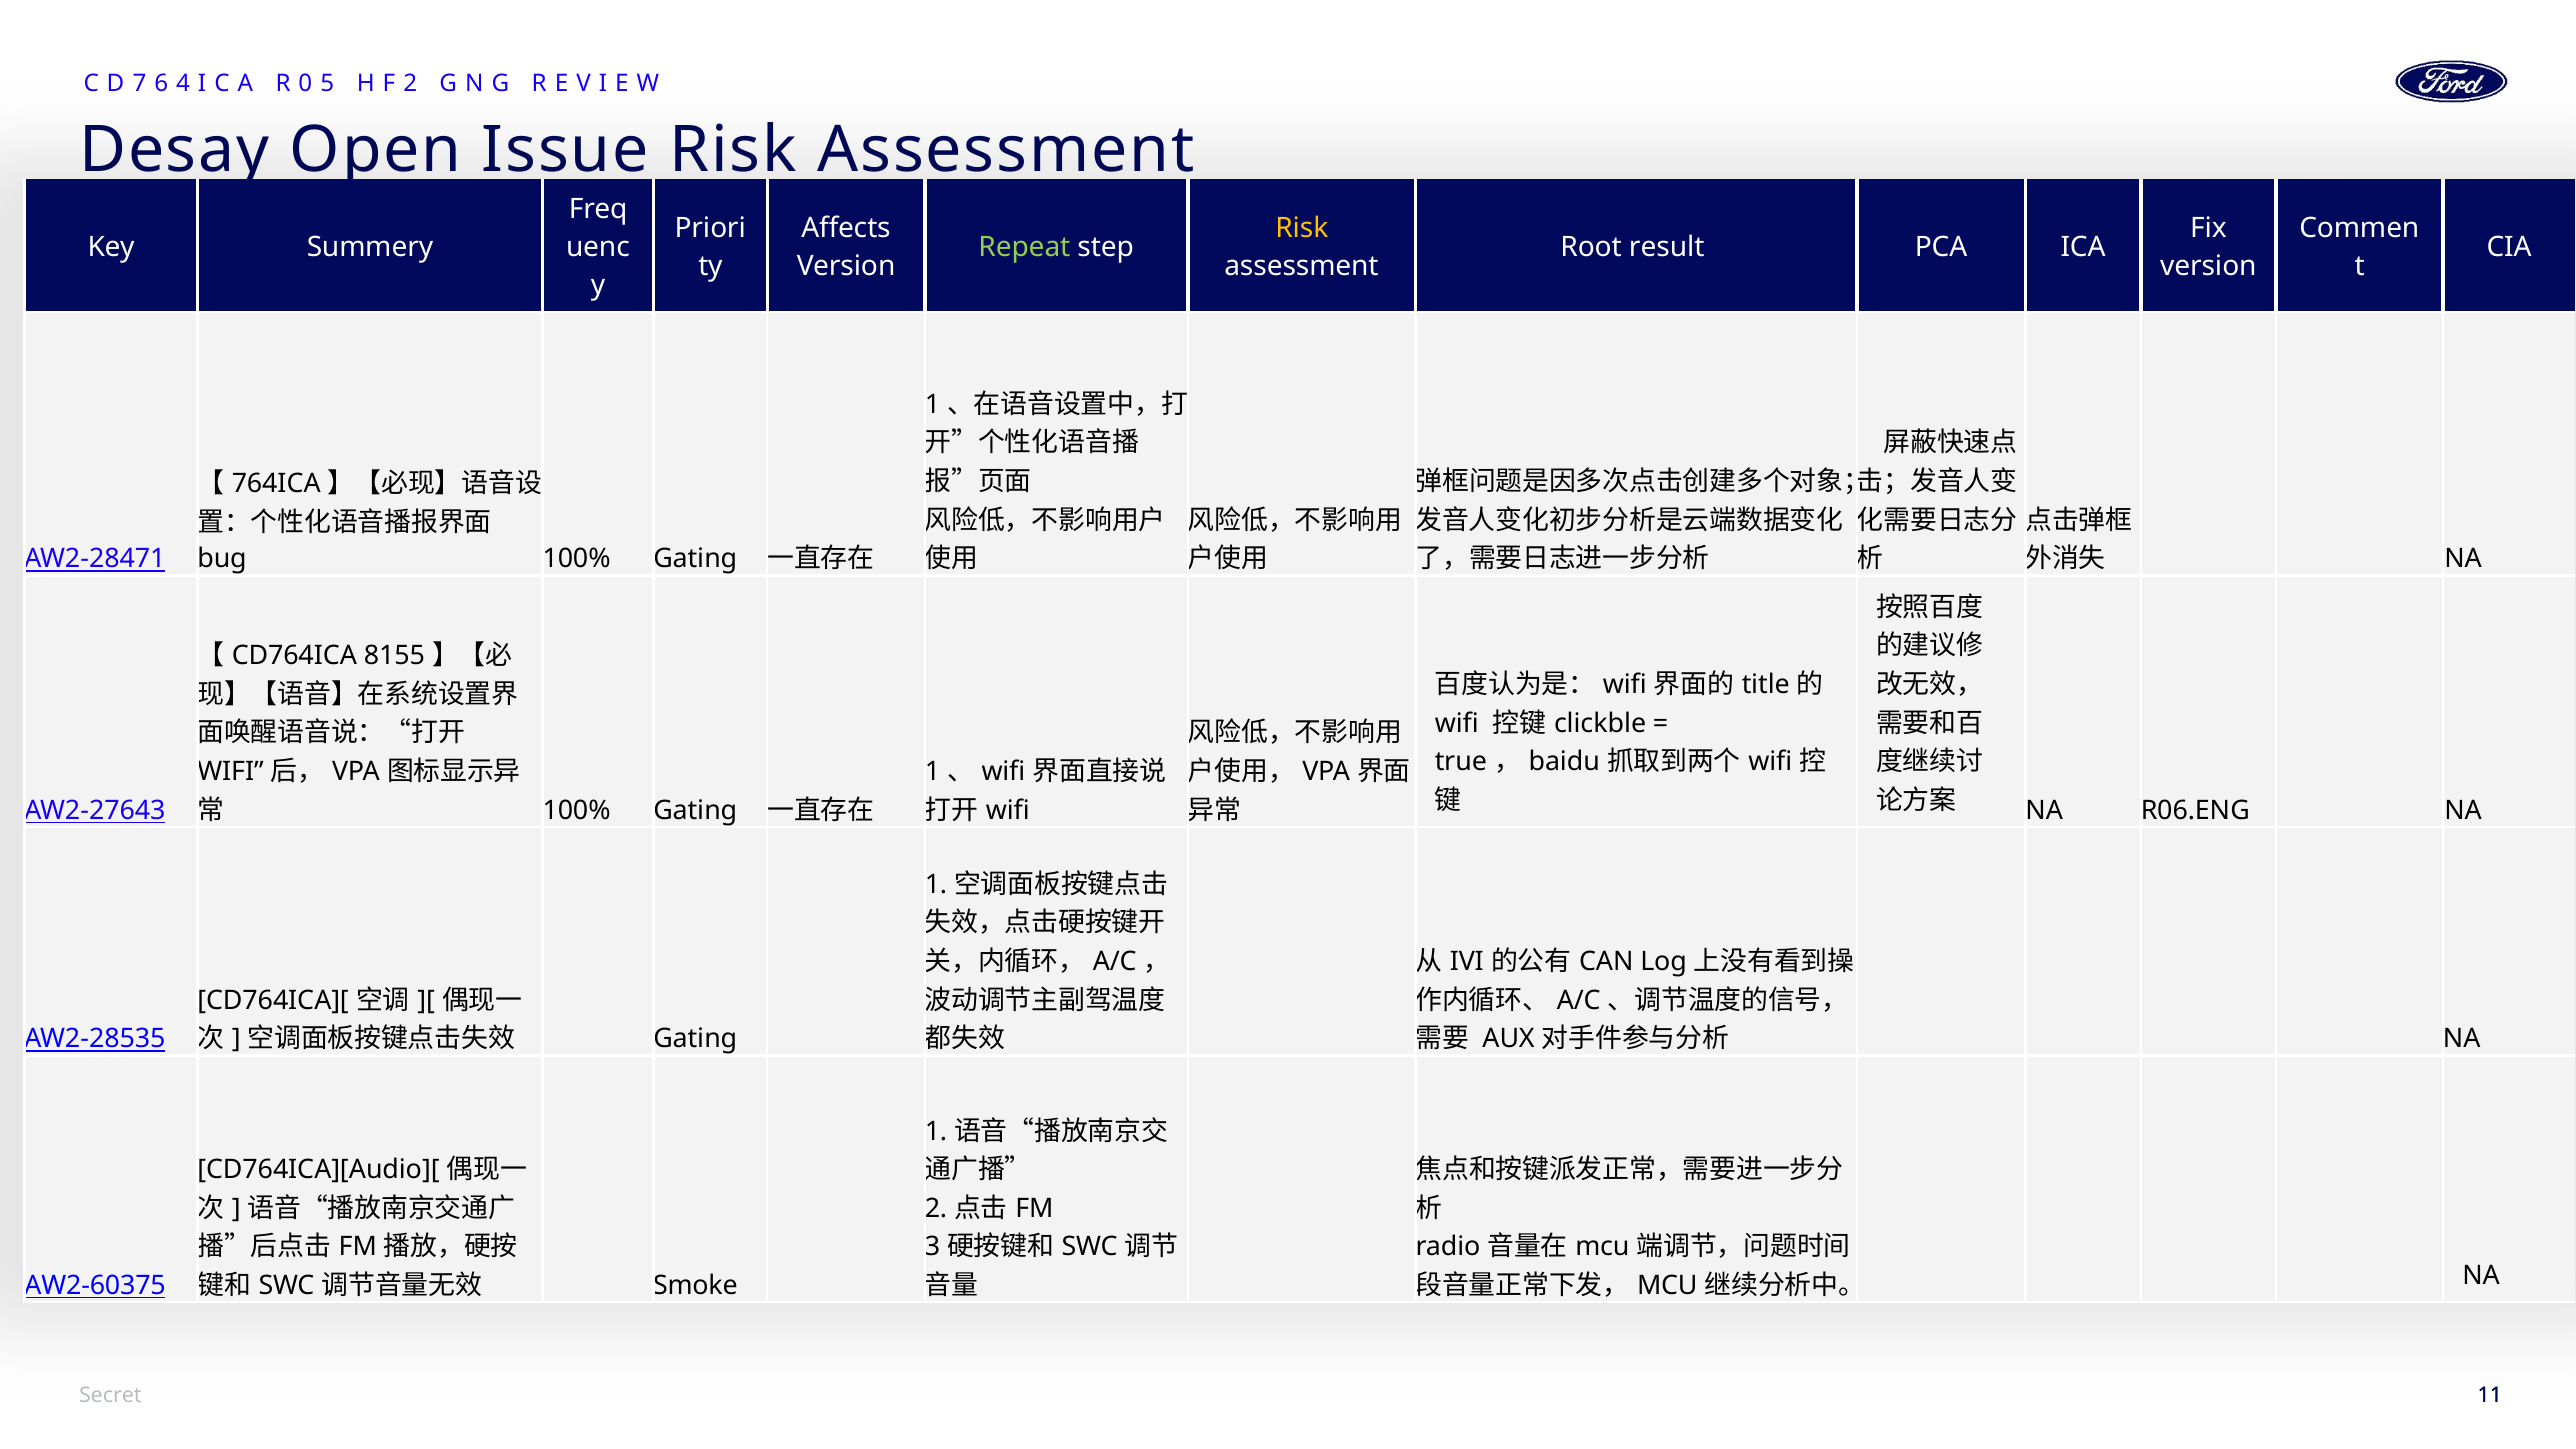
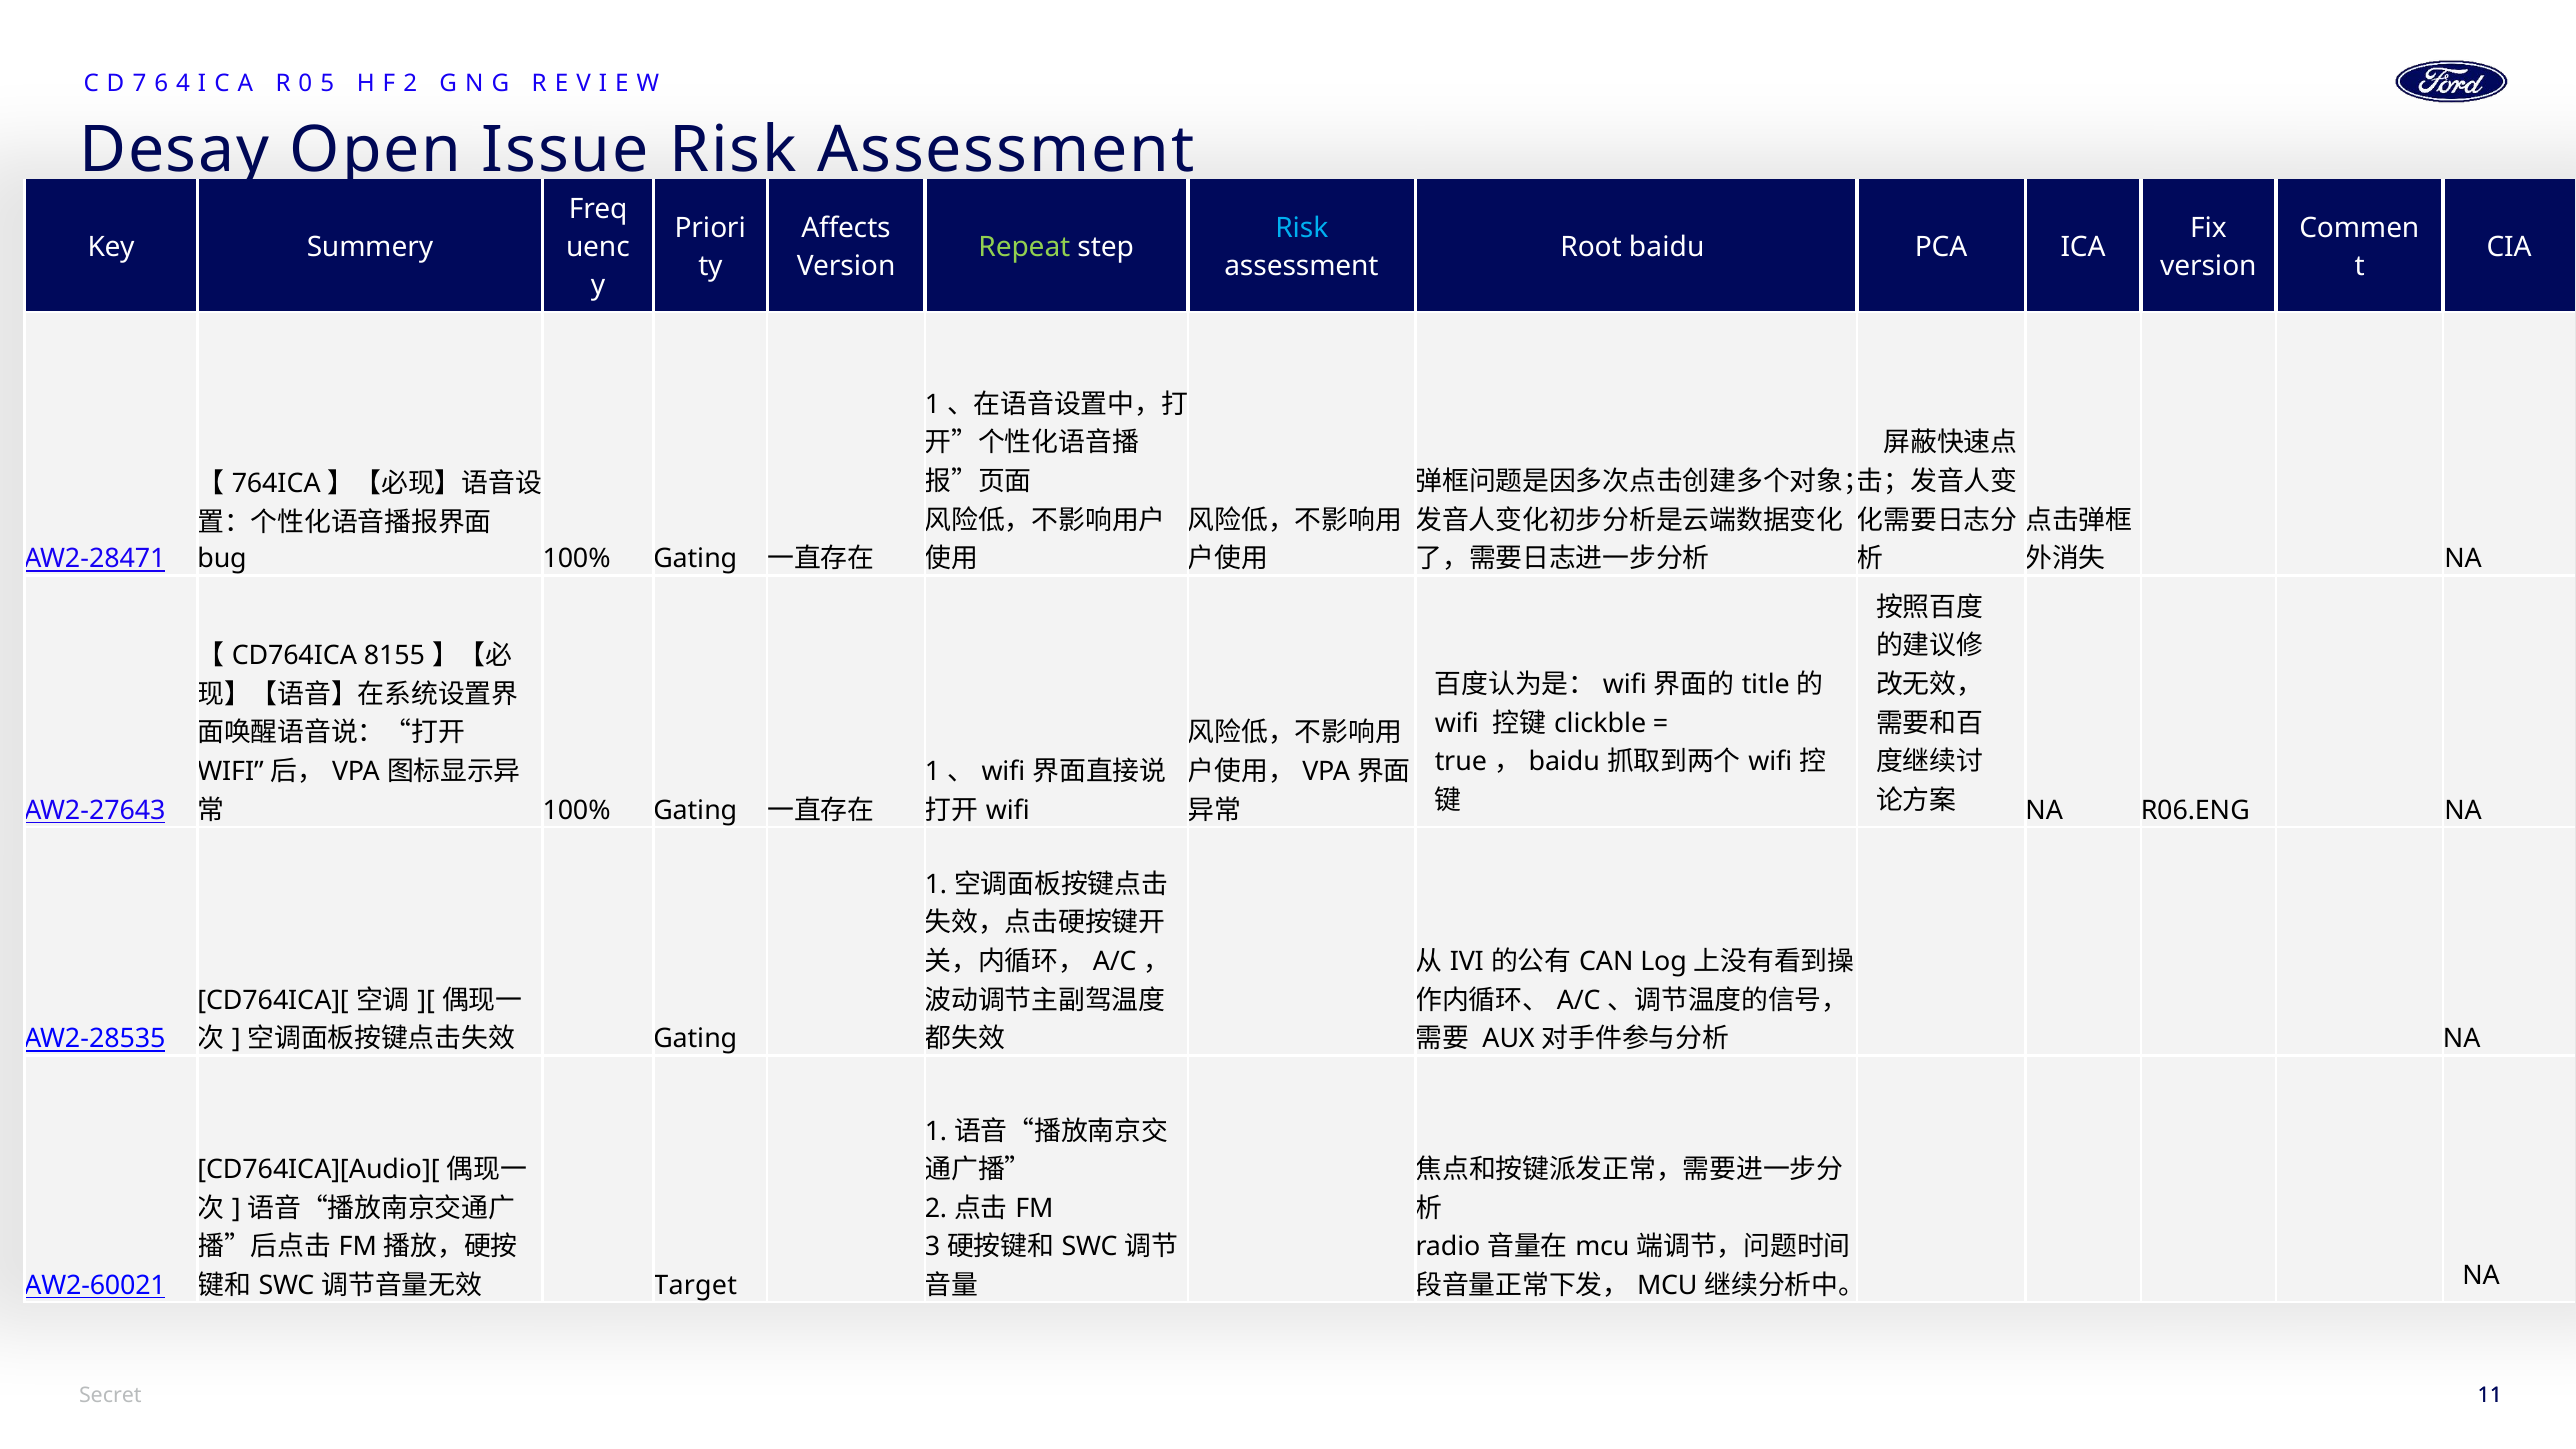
Risk colour: yellow -> light blue (1302, 228)
Root result: result -> baidu (1667, 247)
Smoke: Smoke -> Target (695, 1286)
AW2-60375: AW2-60375 -> AW2-60021 (95, 1286)
